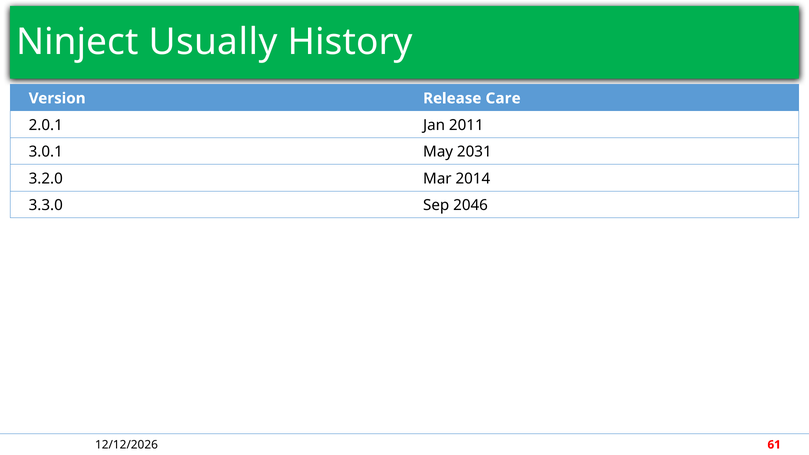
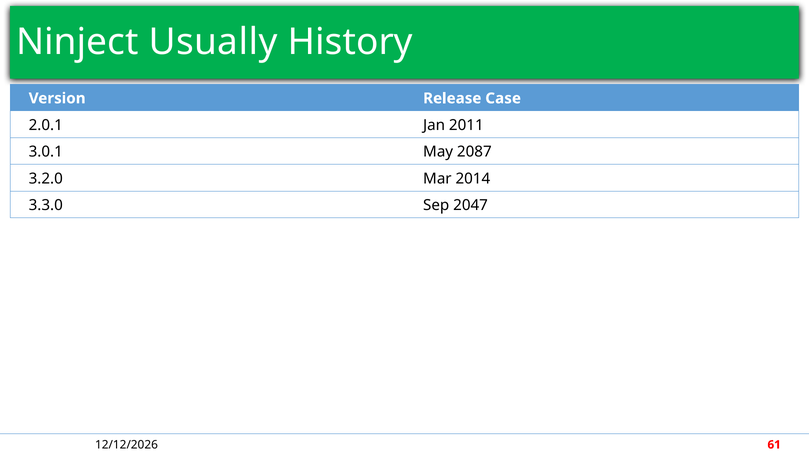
Care: Care -> Case (503, 98)
2031: 2031 -> 2087 (474, 152)
2046: 2046 -> 2047 (471, 205)
